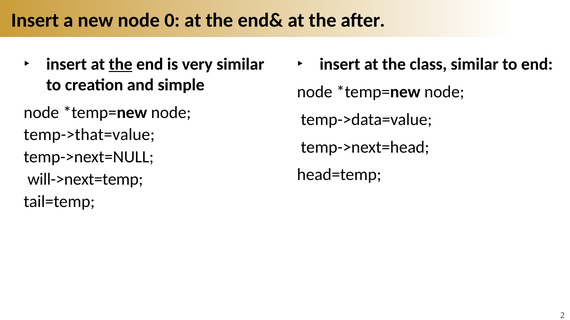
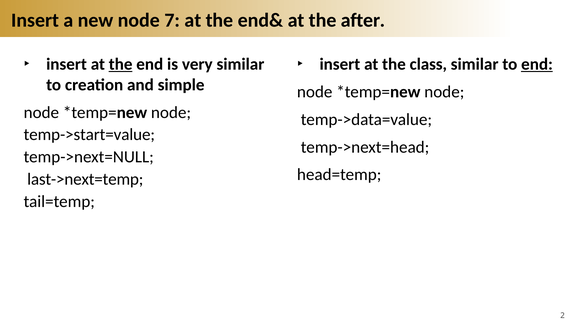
0: 0 -> 7 (172, 20)
end underline: none -> present (537, 64)
temp->that=value: temp->that=value -> temp->start=value (89, 135)
will->next=temp: will->next=temp -> last->next=temp (85, 179)
